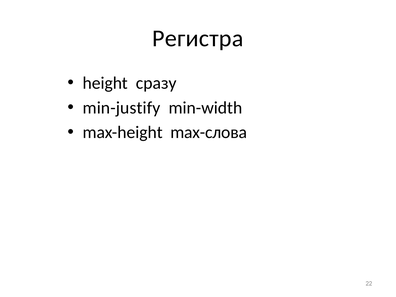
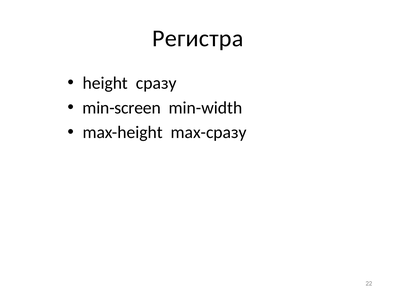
min-justify: min-justify -> min-screen (122, 108)
max-слова: max-слова -> max-сразу (209, 132)
